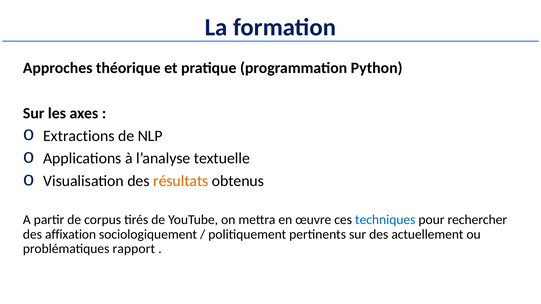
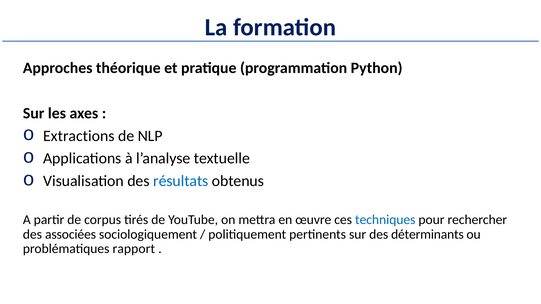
résultats colour: orange -> blue (181, 181)
affixation: affixation -> associées (71, 235)
actuellement: actuellement -> déterminants (427, 235)
